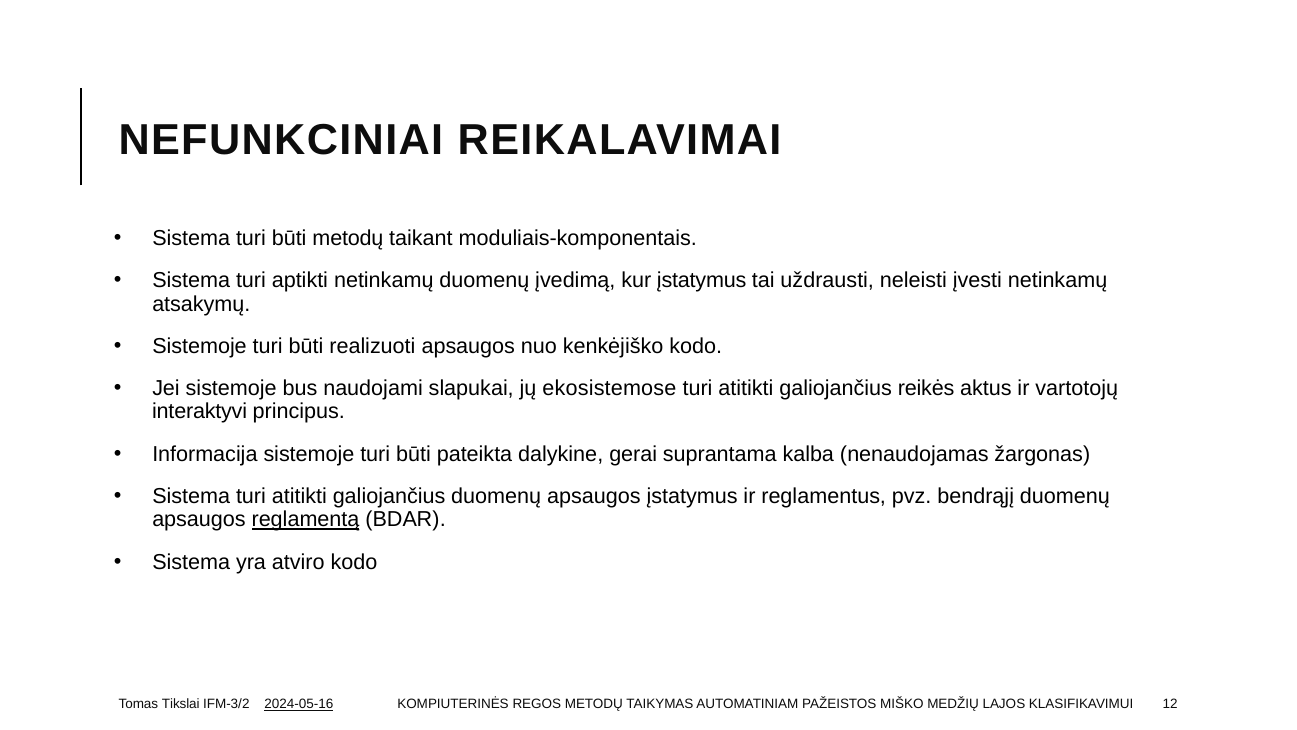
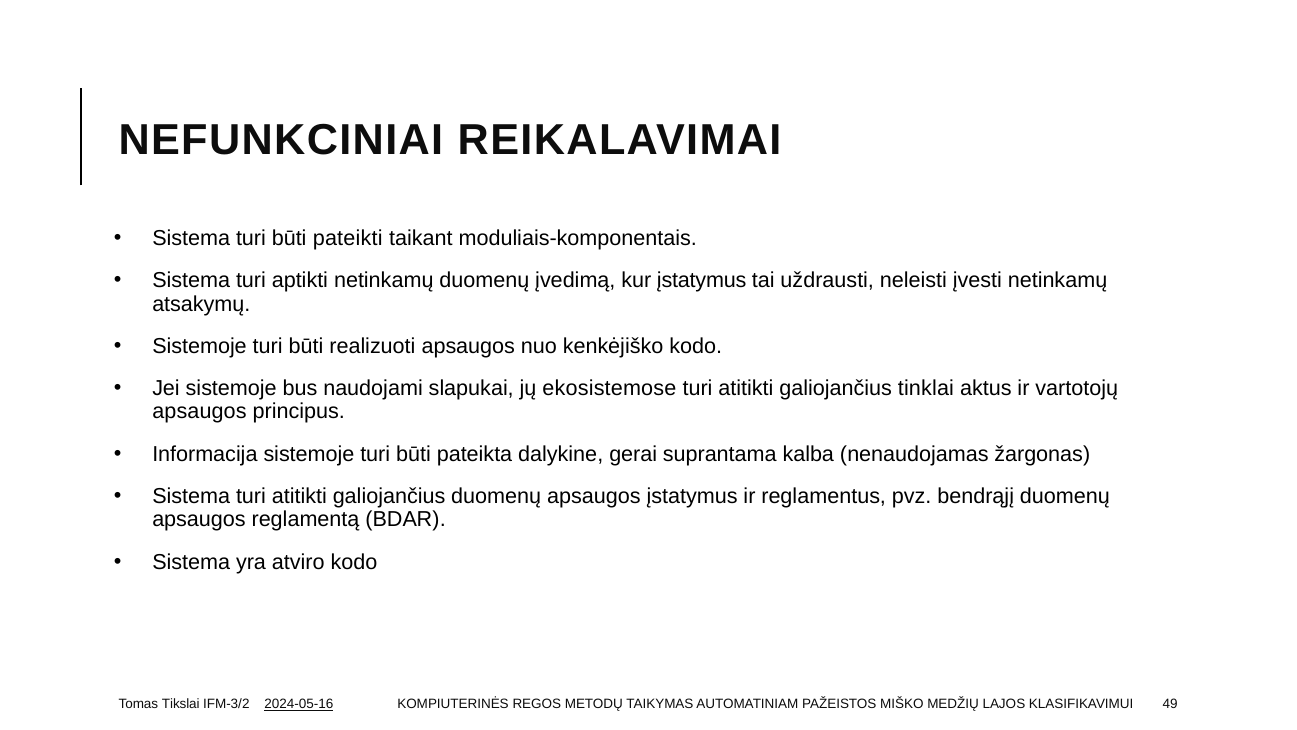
būti metodų: metodų -> pateikti (348, 238)
reikės: reikės -> tinklai (926, 388)
interaktyvi: interaktyvi -> apsaugos (199, 412)
reglamentą underline: present -> none (306, 519)
12: 12 -> 49 (1170, 704)
